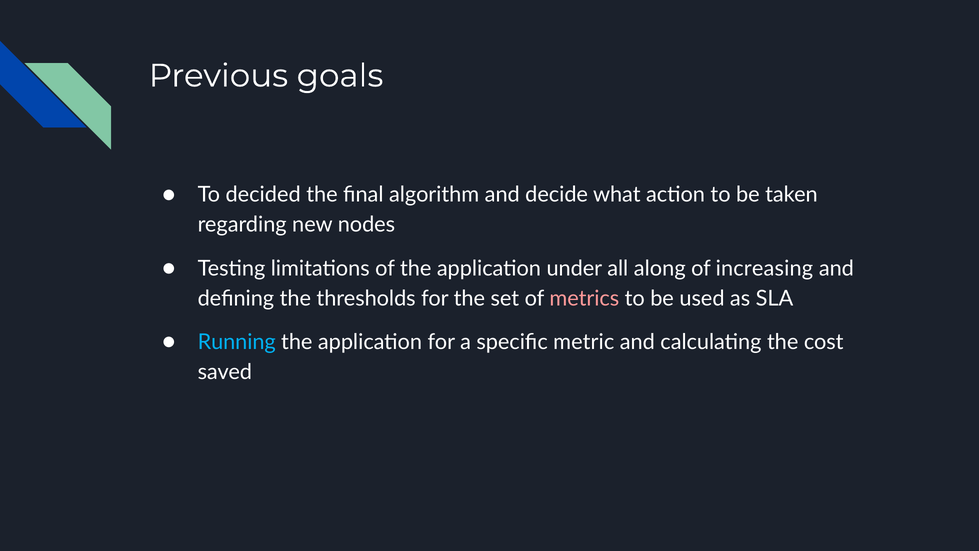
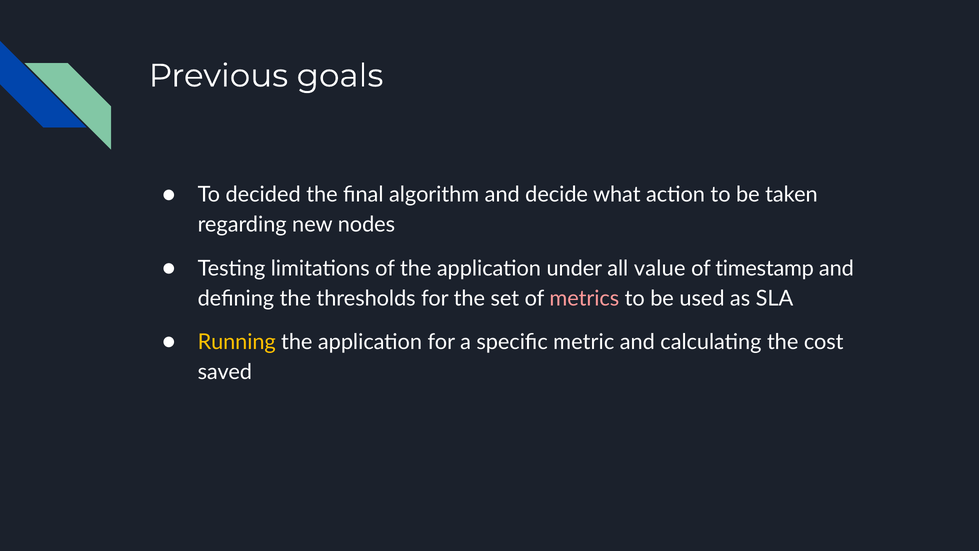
along: along -> value (660, 268)
increasing: increasing -> timestamp (765, 268)
Running colour: light blue -> yellow (237, 342)
